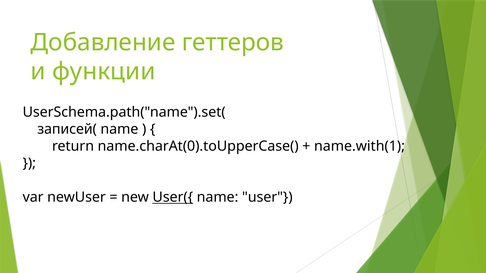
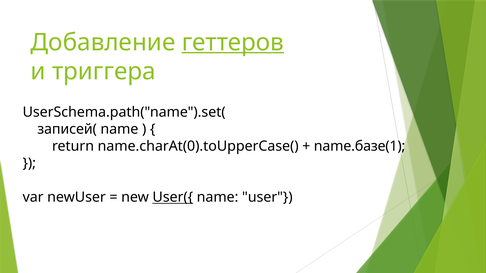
геттеров underline: none -> present (233, 42)
функции: функции -> триггера (104, 72)
name.with(1: name.with(1 -> name.базе(1 (360, 146)
